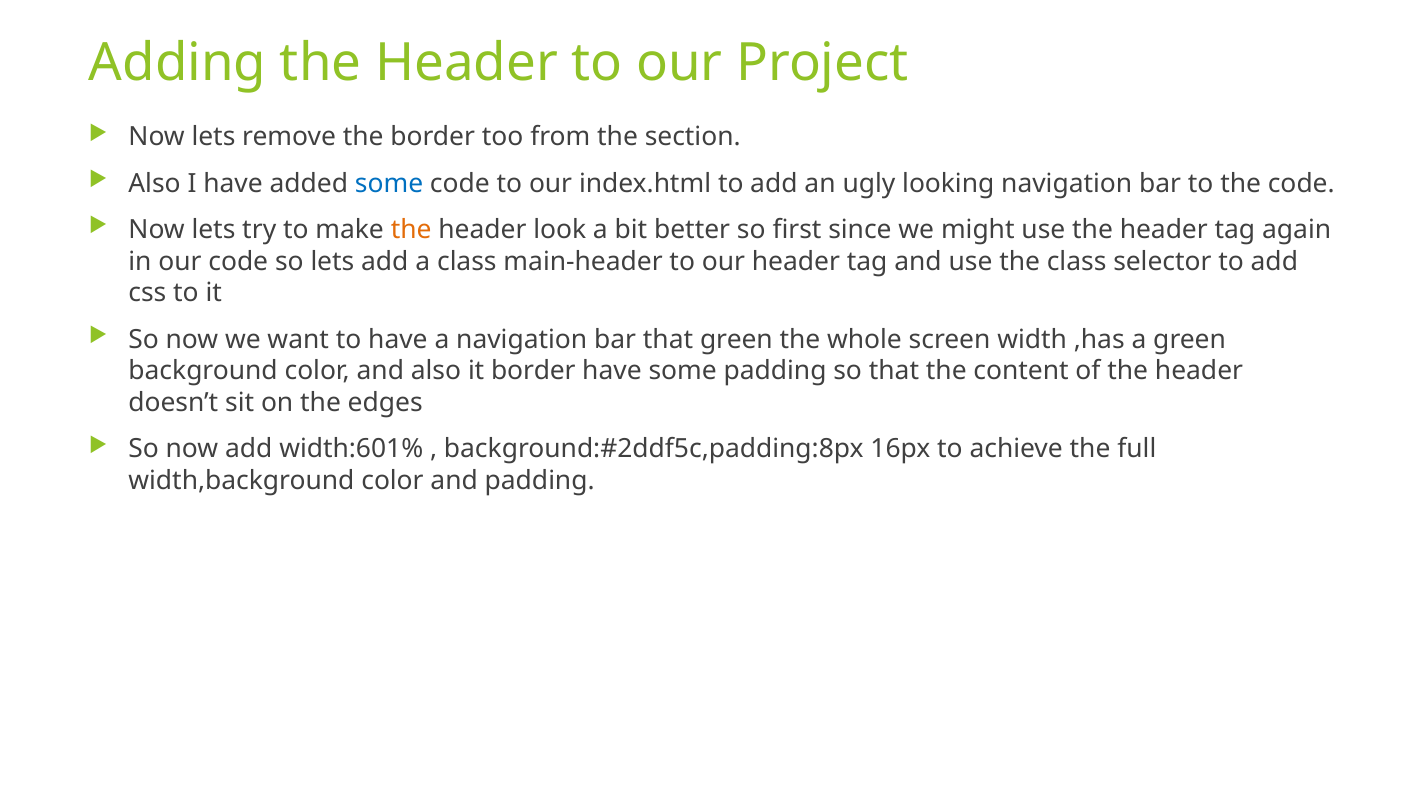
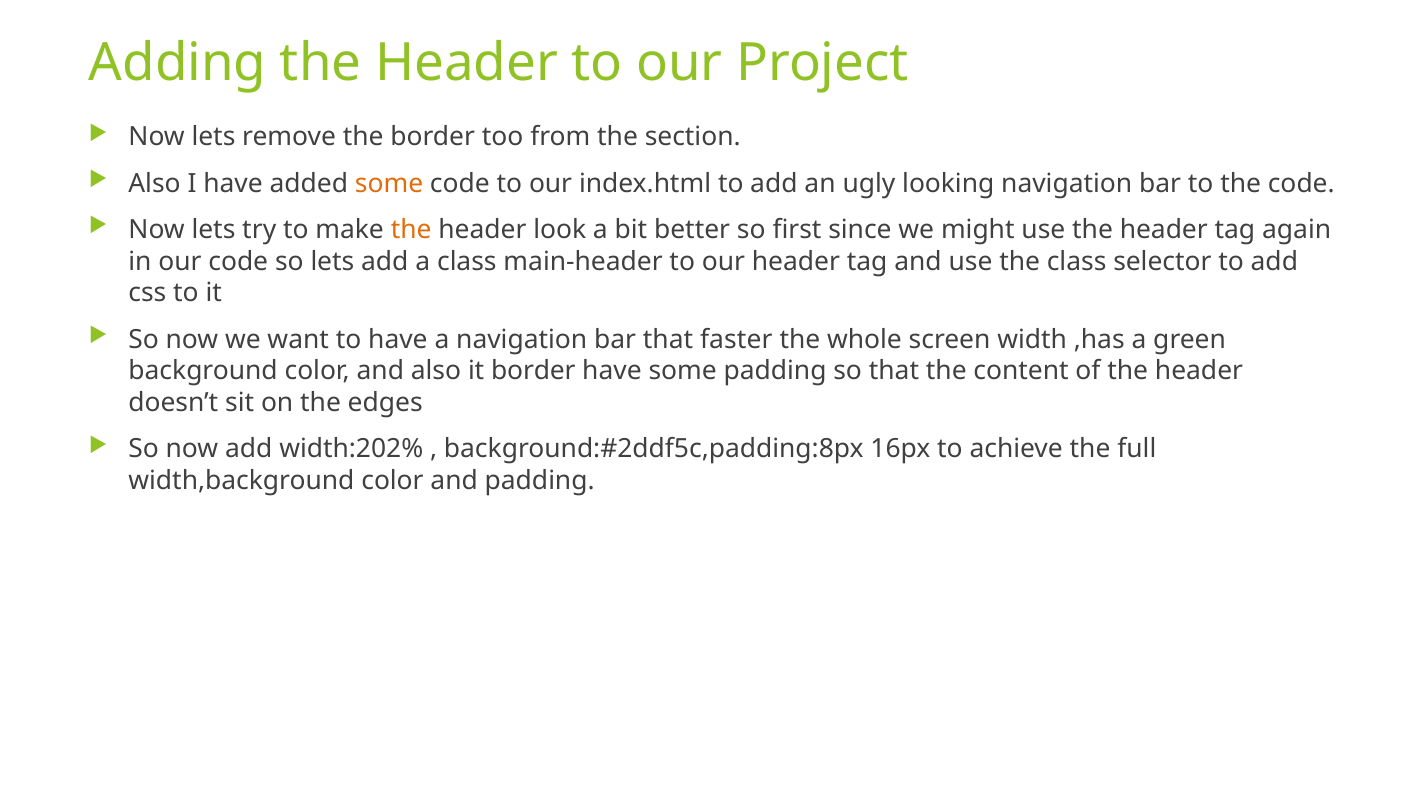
some colour: blue -> orange (389, 183)
that green: green -> faster (736, 340)
width:601%: width:601% -> width:202% (351, 449)
